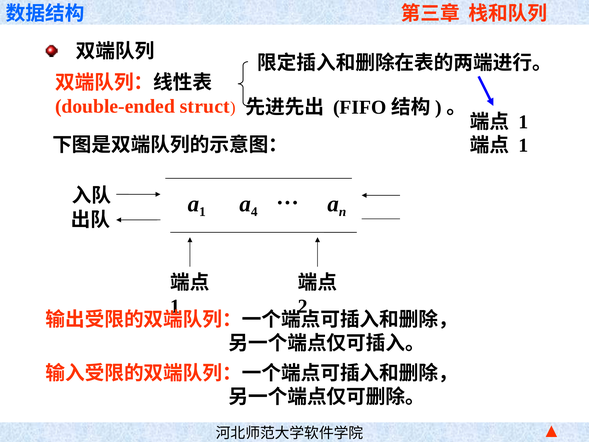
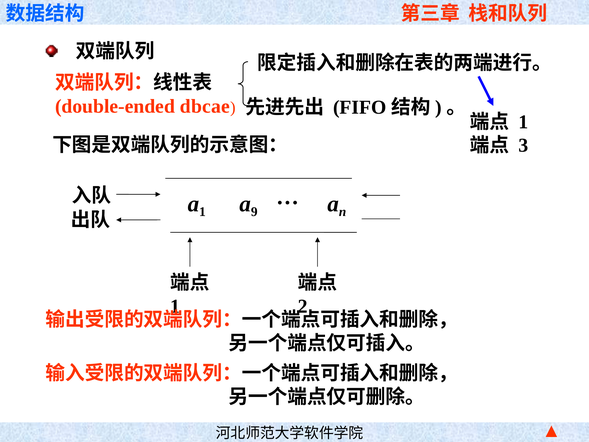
struct: struct -> dbcae (205, 106)
1: 1 -> 3 (523, 145)
4: 4 -> 9 (254, 212)
